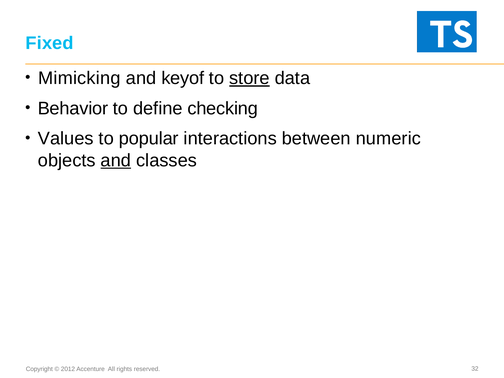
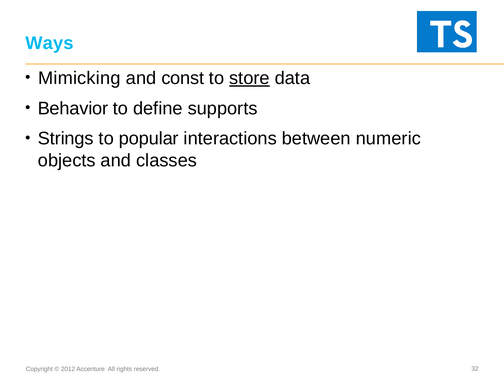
Fixed: Fixed -> Ways (50, 43)
keyof: keyof -> const (183, 78)
checking: checking -> supports (223, 108)
Values: Values -> Strings (66, 139)
and underline: present -> none (116, 160)
